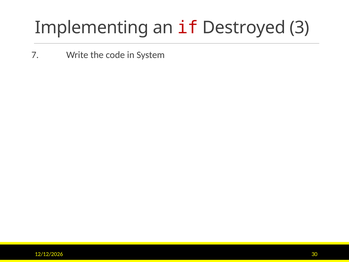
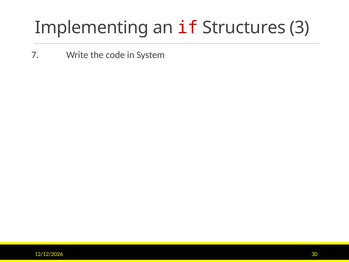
Destroyed: Destroyed -> Structures (244, 28)
